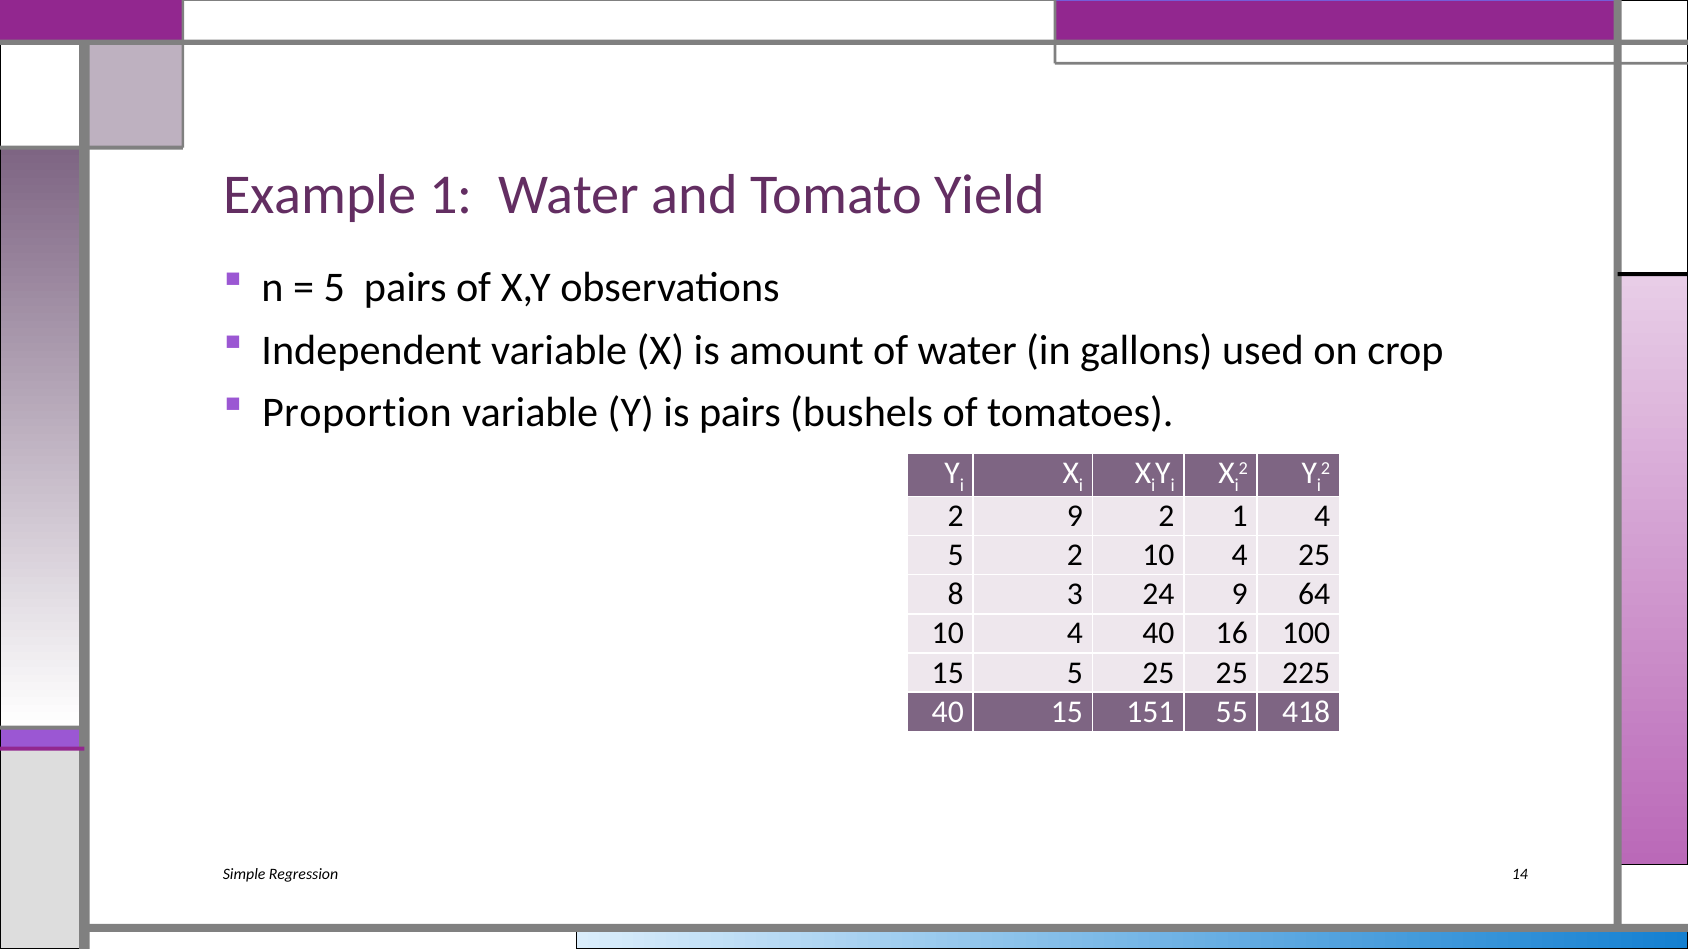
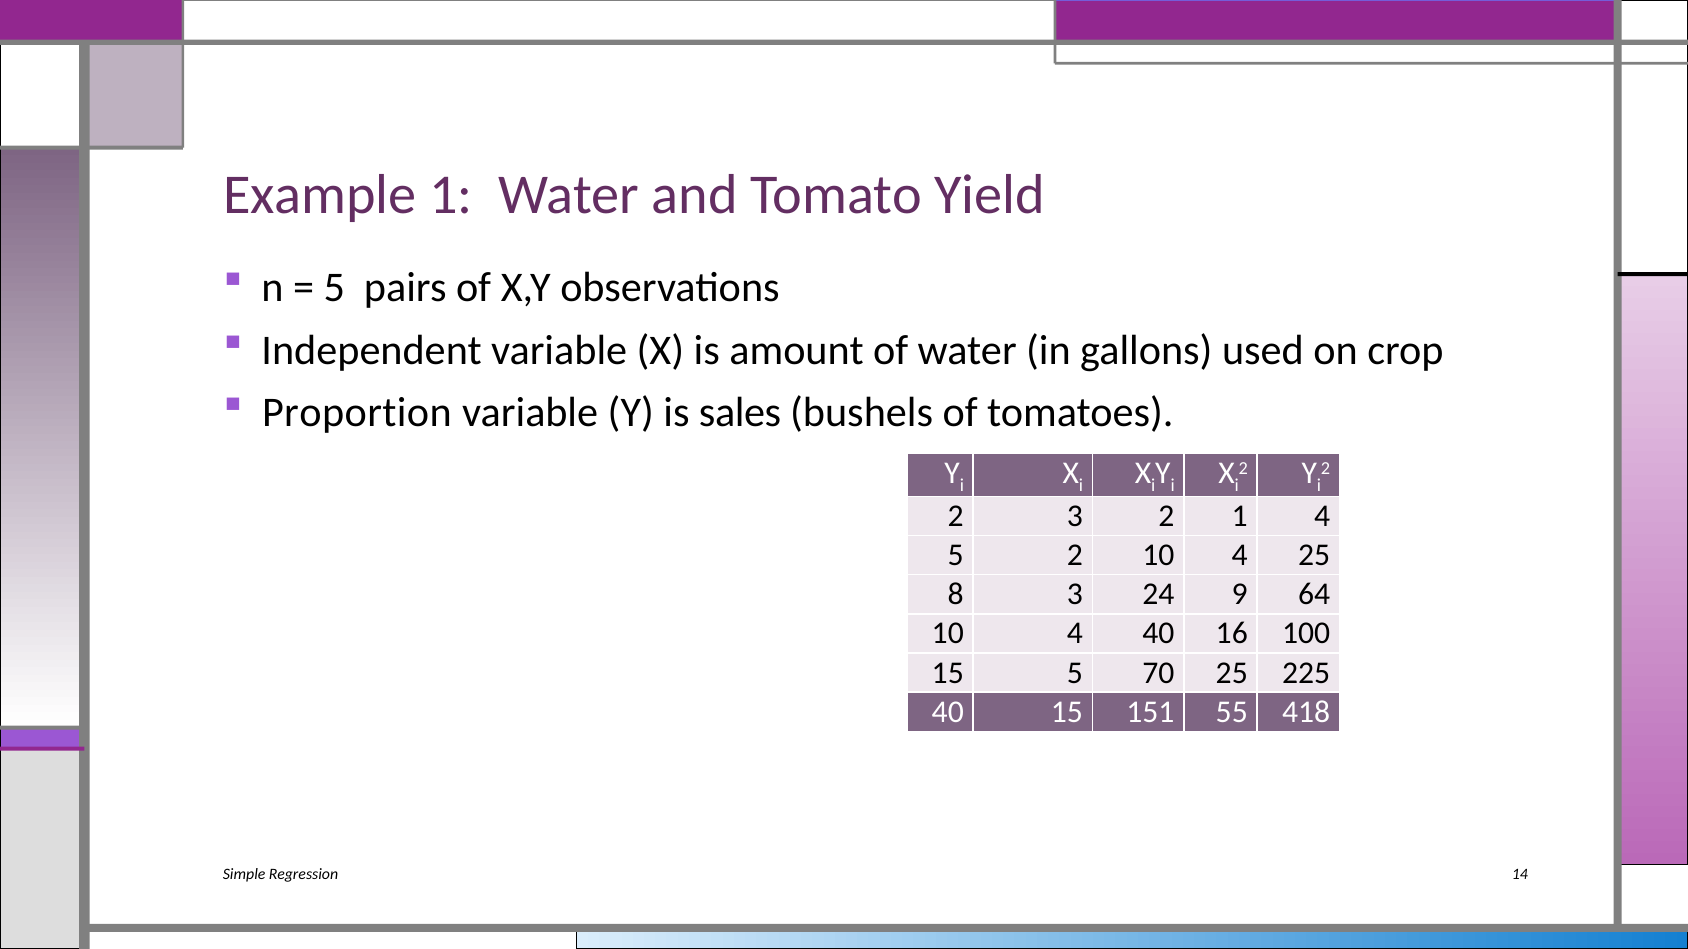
is pairs: pairs -> sales (740, 413)
2 9: 9 -> 3 (1075, 516)
5 25: 25 -> 70 (1158, 673)
